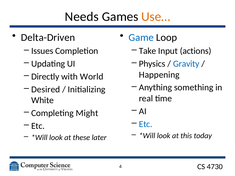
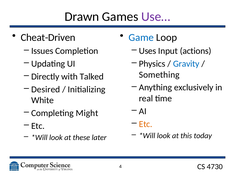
Needs: Needs -> Drawn (82, 17)
Use… colour: orange -> purple (156, 17)
Delta-Driven: Delta-Driven -> Cheat-Driven (48, 38)
Take: Take -> Uses (148, 51)
Happening: Happening -> Something (159, 75)
World: World -> Talked (92, 77)
something: something -> exclusively (194, 88)
Etc colour: blue -> orange (146, 124)
